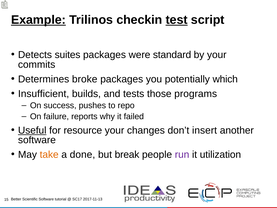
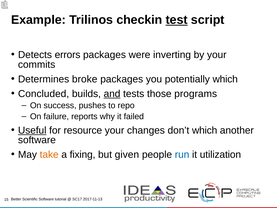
Example underline: present -> none (38, 20)
suites: suites -> errors (68, 55)
standard: standard -> inverting (172, 55)
Insufficient: Insufficient -> Concluded (44, 94)
and underline: none -> present (112, 94)
don’t insert: insert -> which (205, 130)
done: done -> fixing (83, 154)
break: break -> given (127, 154)
run colour: purple -> blue (182, 154)
